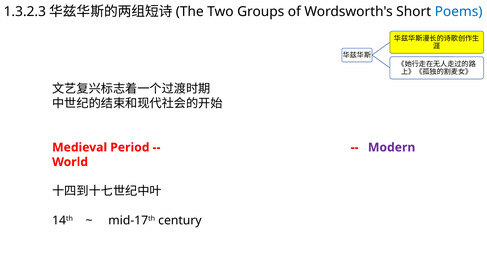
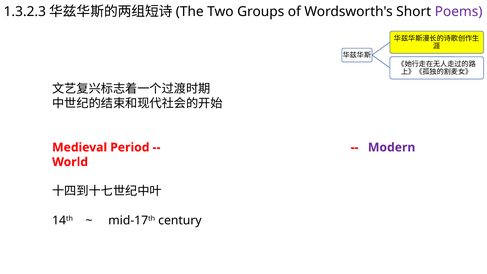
Poems colour: blue -> purple (459, 12)
